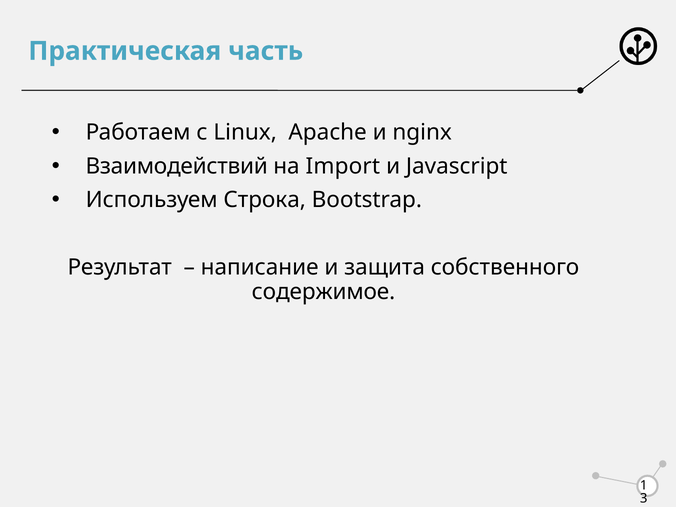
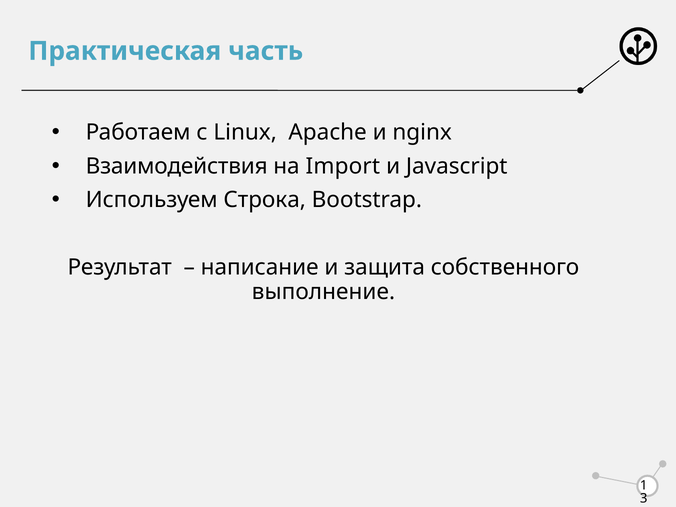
Взаимодействий: Взаимодействий -> Взаимодействия (177, 166)
содержимое: содержимое -> выполнение (323, 292)
